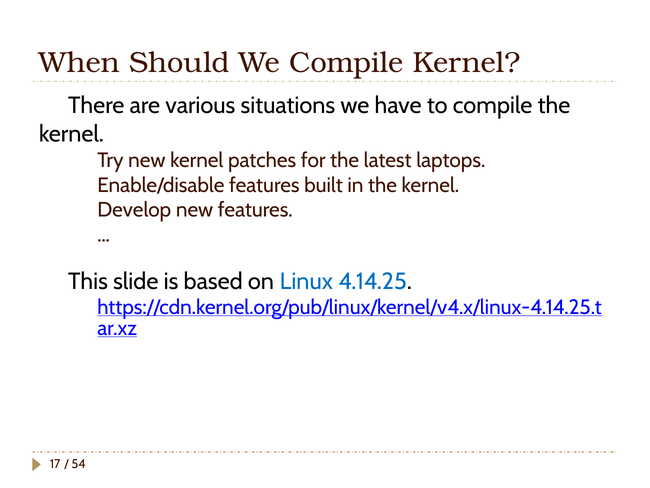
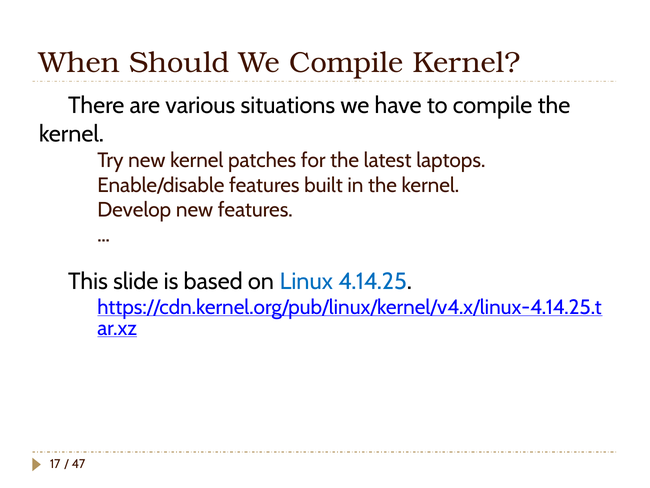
54: 54 -> 47 (78, 464)
